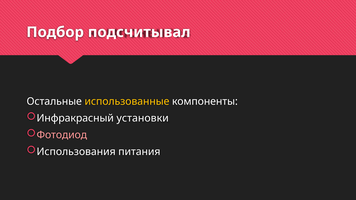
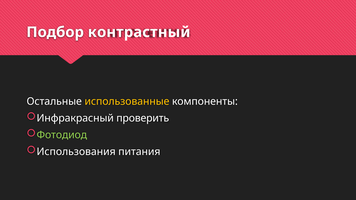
подсчитывал: подсчитывал -> контрастный (139, 32)
установки: установки -> проверить (143, 118)
Фотодиод colour: pink -> light green (62, 135)
